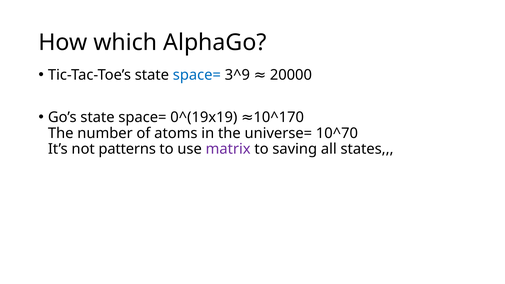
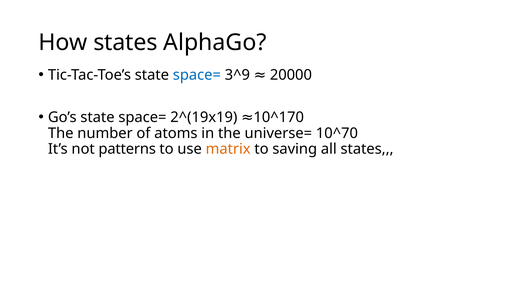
How which: which -> states (125, 42)
0^(19x19: 0^(19x19 -> 2^(19x19 (204, 117)
matrix colour: purple -> orange (228, 149)
